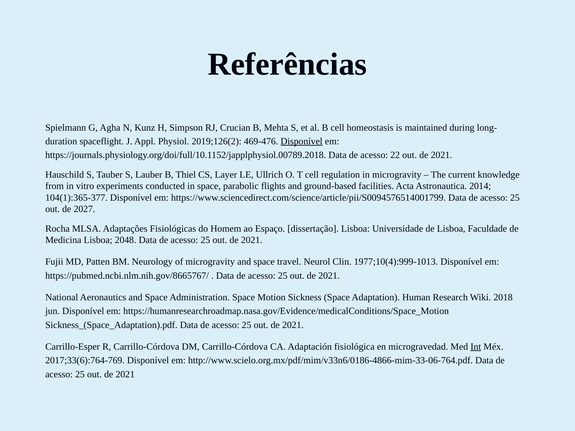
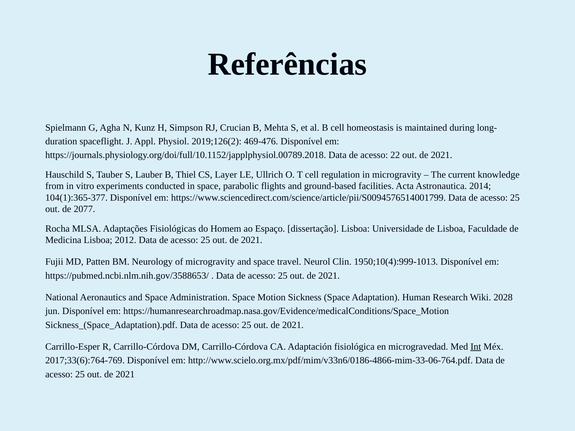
Disponível underline: present -> none (302, 141)
2027: 2027 -> 2077 (84, 209)
2048: 2048 -> 2012 (126, 240)
1977;10(4):999-1013: 1977;10(4):999-1013 -> 1950;10(4):999-1013 (396, 262)
https://pubmed.ncbi.nlm.nih.gov/8665767/: https://pubmed.ncbi.nlm.nih.gov/8665767/ -> https://pubmed.ncbi.nlm.nih.gov/3588653/ (127, 276)
2018: 2018 -> 2028 (503, 297)
